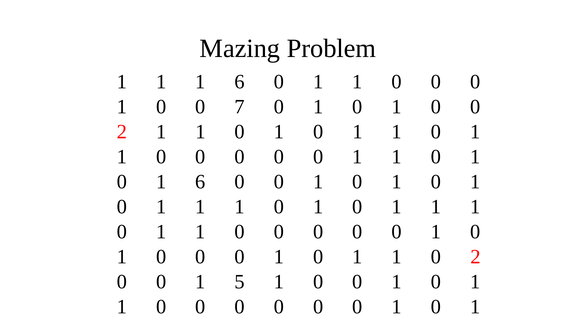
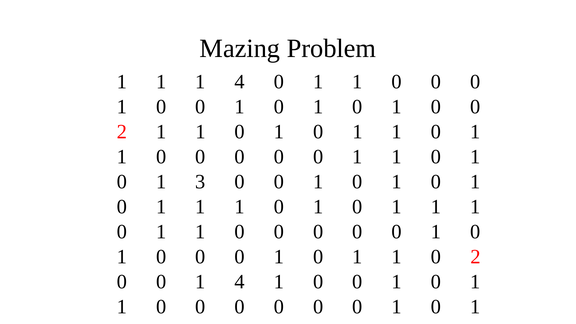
1 1 6: 6 -> 4 (240, 82)
7: 7 -> 1 (240, 107)
0 1 6: 6 -> 3 (200, 182)
0 1 5: 5 -> 4 (240, 282)
